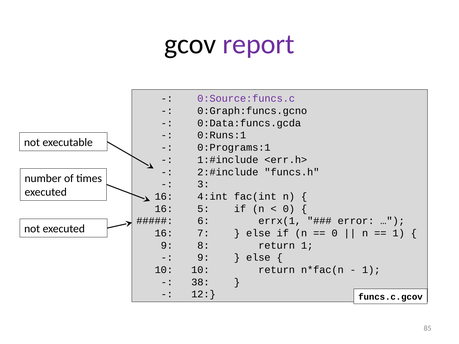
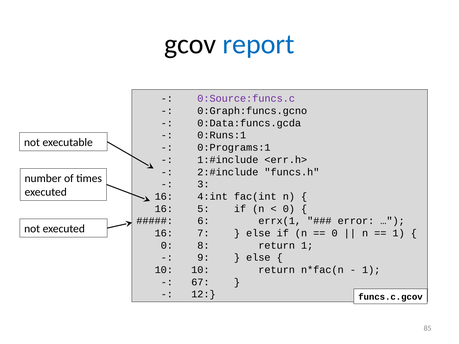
report colour: purple -> blue (259, 44)
9: 9 -> 0 (167, 246)
38: 38 -> 67 (200, 282)
